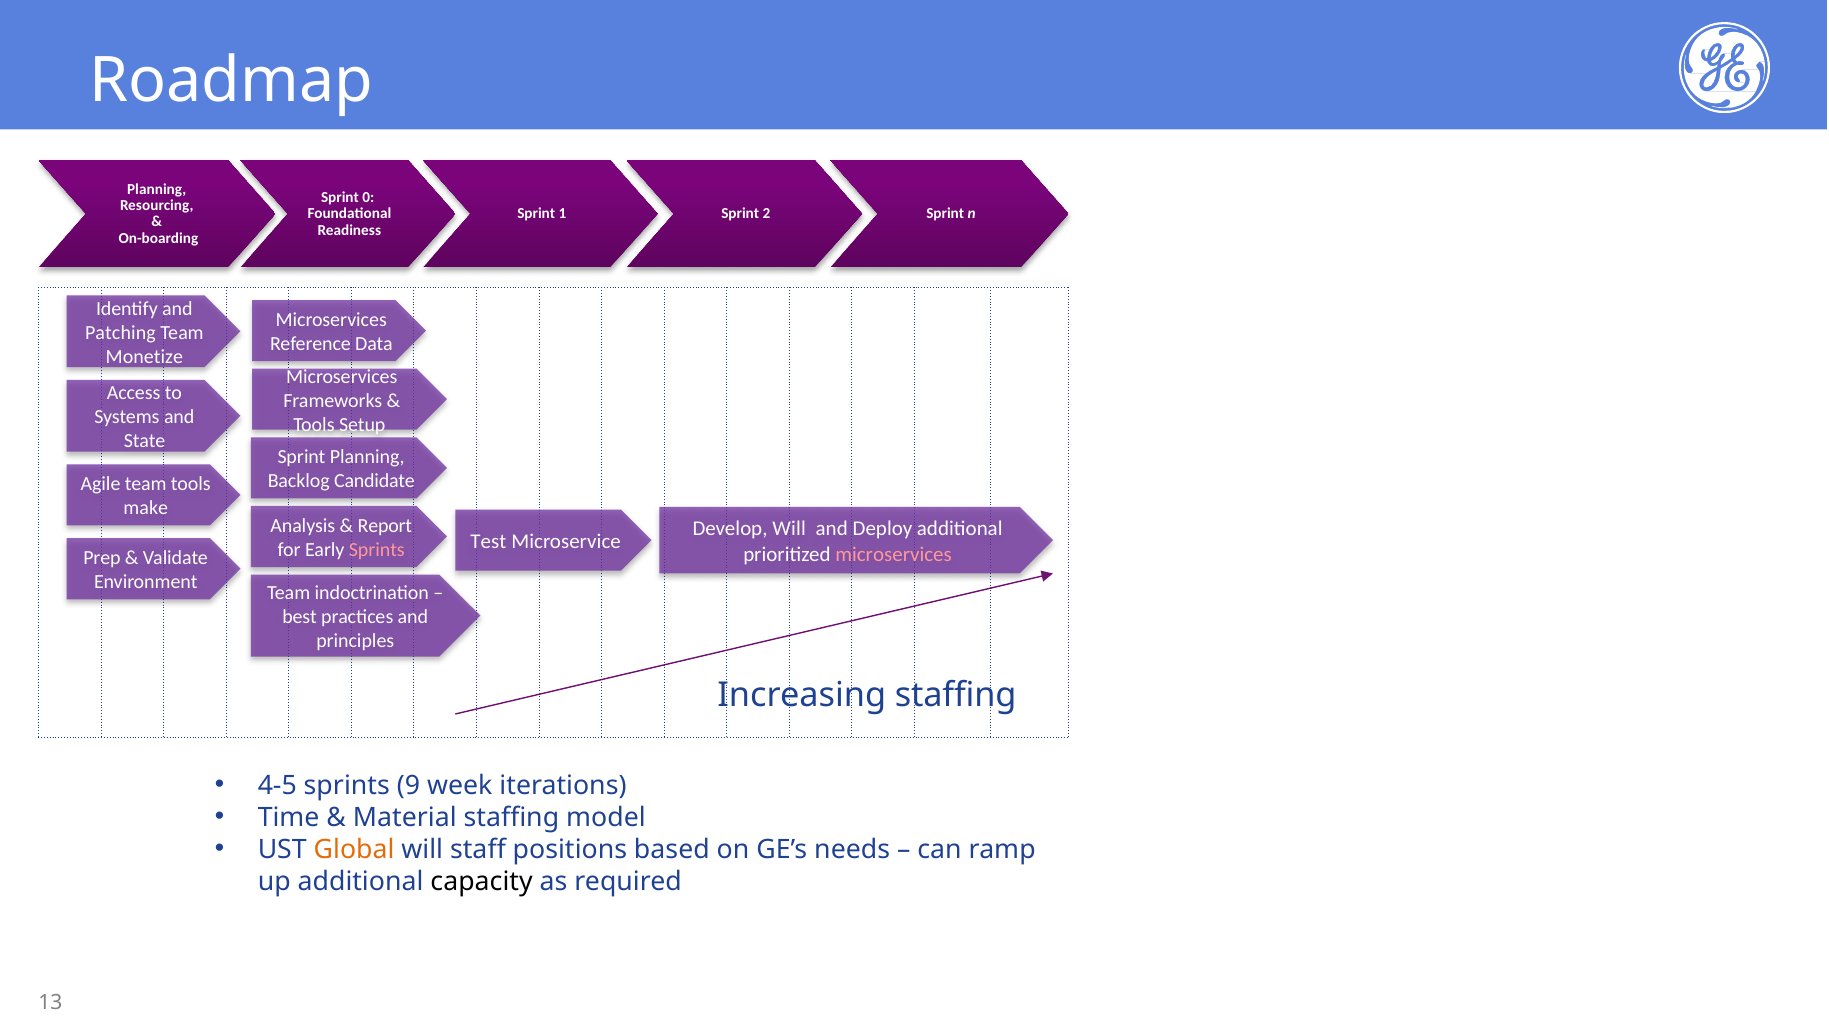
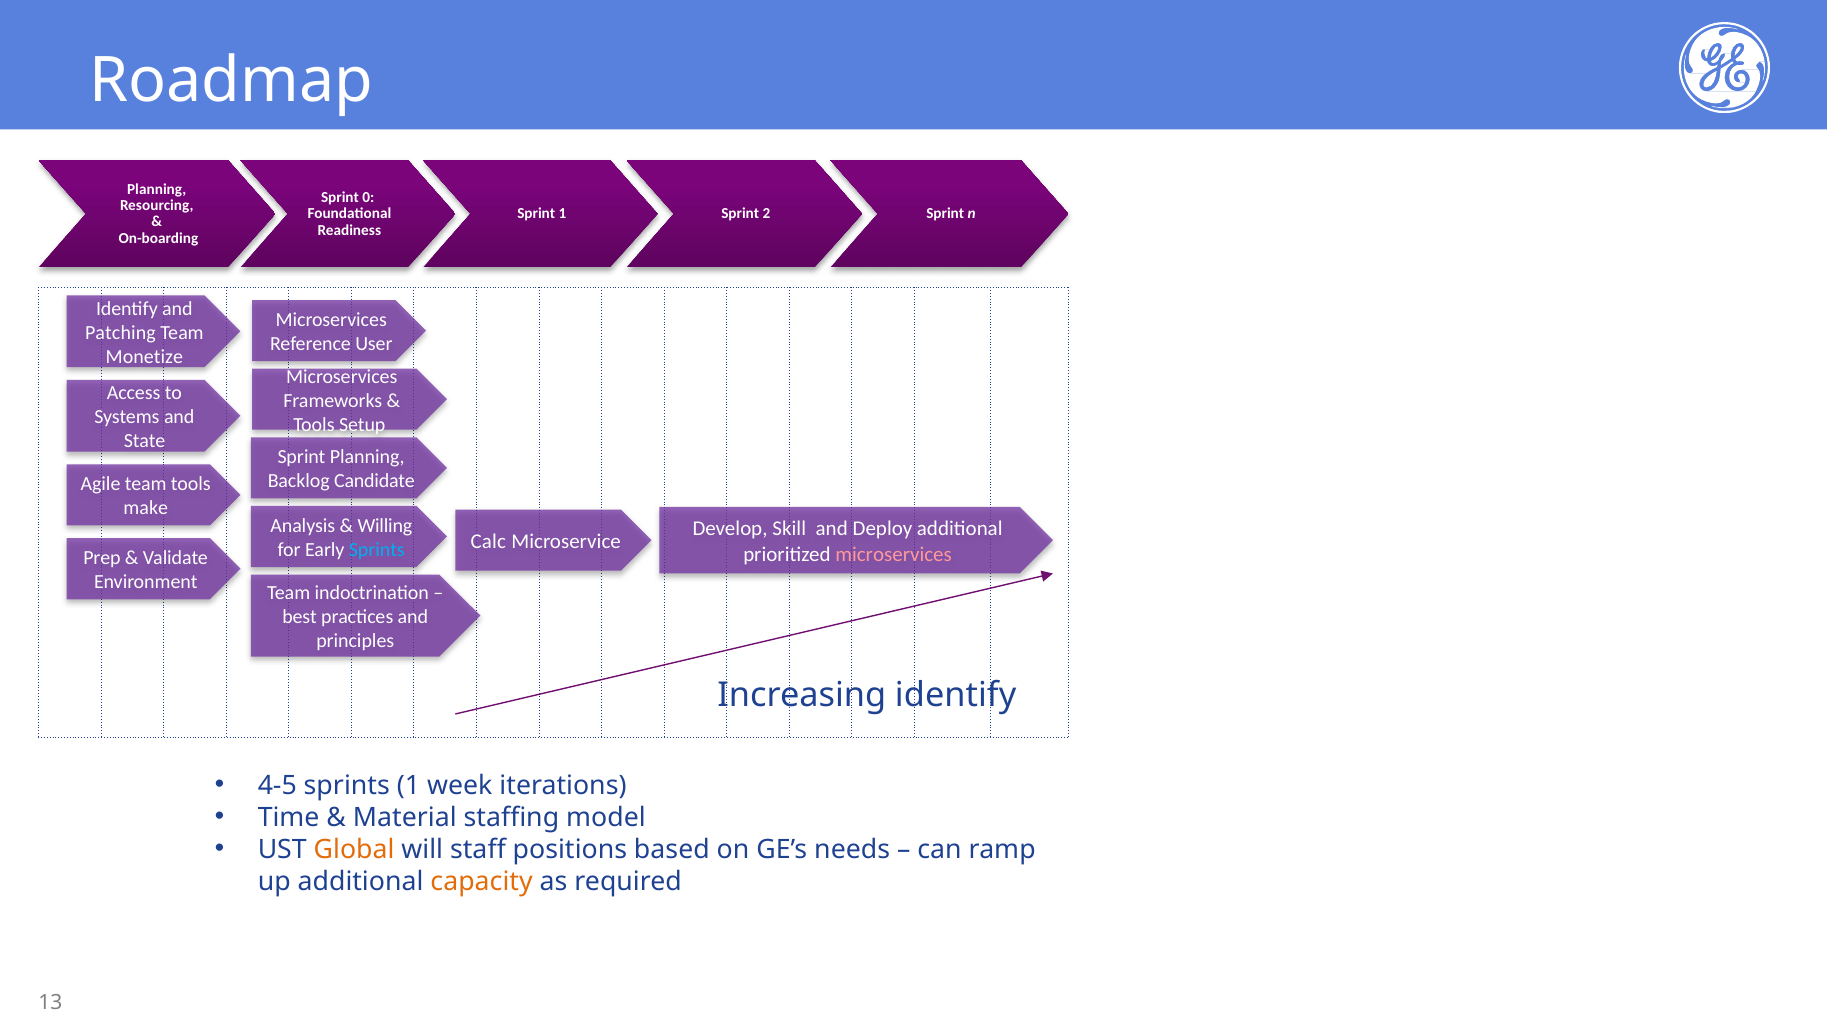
Data: Data -> User (374, 344)
Report: Report -> Willing (385, 526)
Develop Will: Will -> Skill (789, 529)
Test: Test -> Calc (488, 541)
Sprints colour: pink -> light blue (377, 550)
Increasing staffing: staffing -> identify (956, 695)
sprints 9: 9 -> 1 (409, 785)
capacity colour: black -> orange (482, 881)
